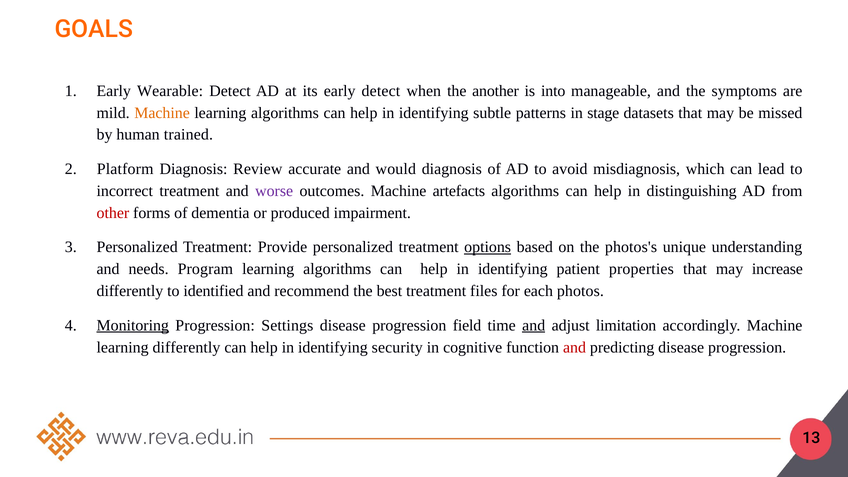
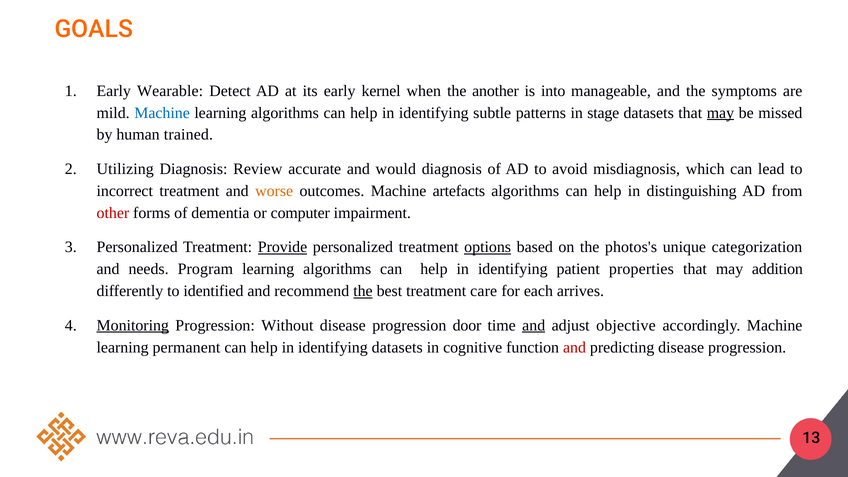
early detect: detect -> kernel (381, 91)
Machine colour: orange -> blue (162, 113)
may underline: none -> present (720, 113)
Platform: Platform -> Utilizing (125, 169)
worse colour: purple -> orange (274, 191)
produced: produced -> computer (300, 213)
Provide underline: none -> present (282, 247)
understanding: understanding -> categorization (757, 247)
increase: increase -> addition (777, 269)
the underline: none -> present (363, 291)
files: files -> care (484, 291)
photos: photos -> arrives (580, 291)
Settings: Settings -> Without (287, 325)
field: field -> door (467, 325)
limitation: limitation -> objective (626, 325)
learning differently: differently -> permanent (186, 347)
identifying security: security -> datasets (397, 347)
